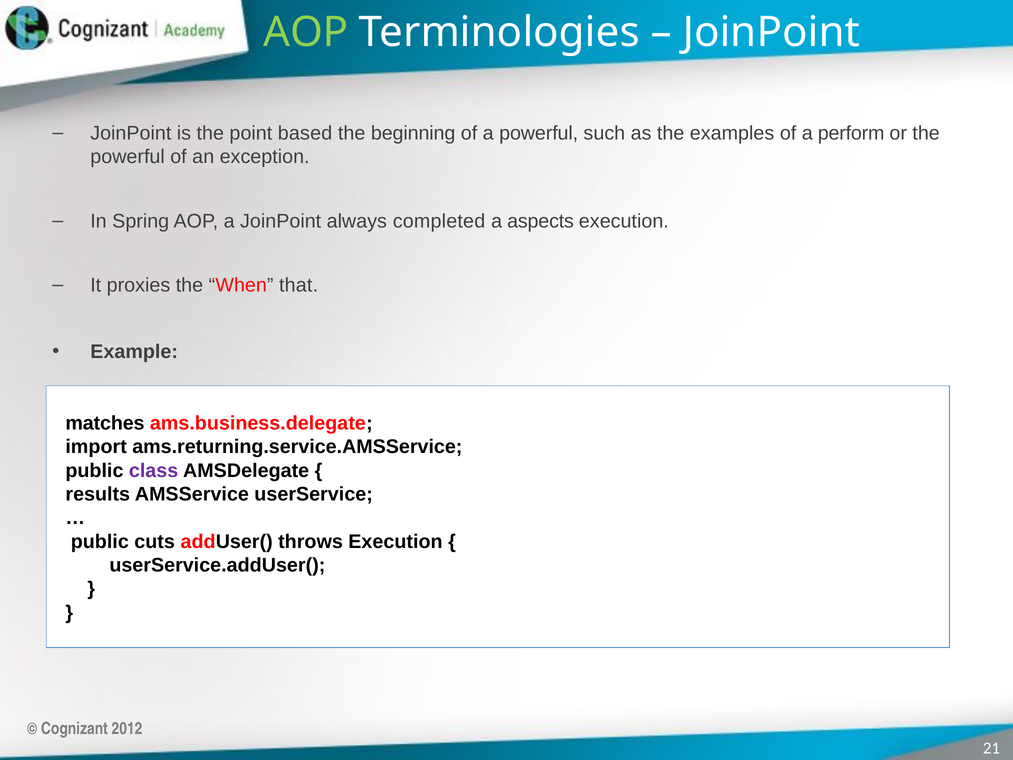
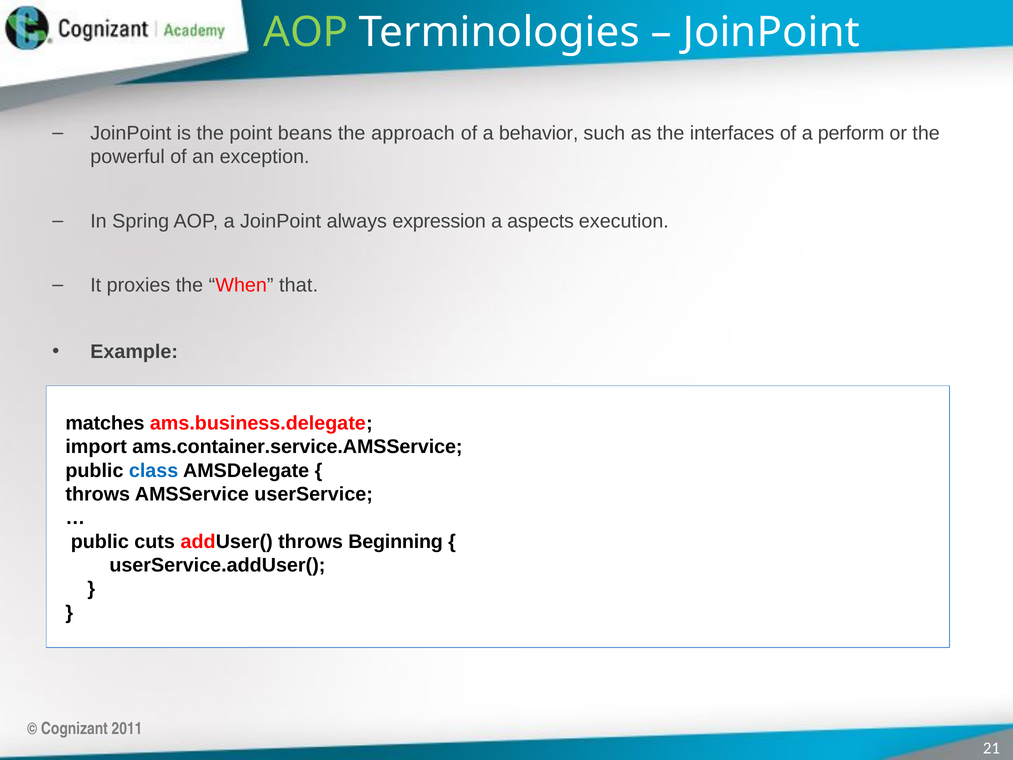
based: based -> beans (305, 133)
beginning: beginning -> approach (413, 133)
a powerful: powerful -> behavior (539, 133)
examples: examples -> interfaces (732, 133)
completed: completed -> expression (439, 221)
ams.returning.service.AMSService: ams.returning.service.AMSService -> ams.container.service.AMSService (297, 447)
class colour: purple -> blue (154, 470)
results: results -> throws (98, 494)
throws Execution: Execution -> Beginning (396, 541)
2012: 2012 -> 2011 (127, 729)
